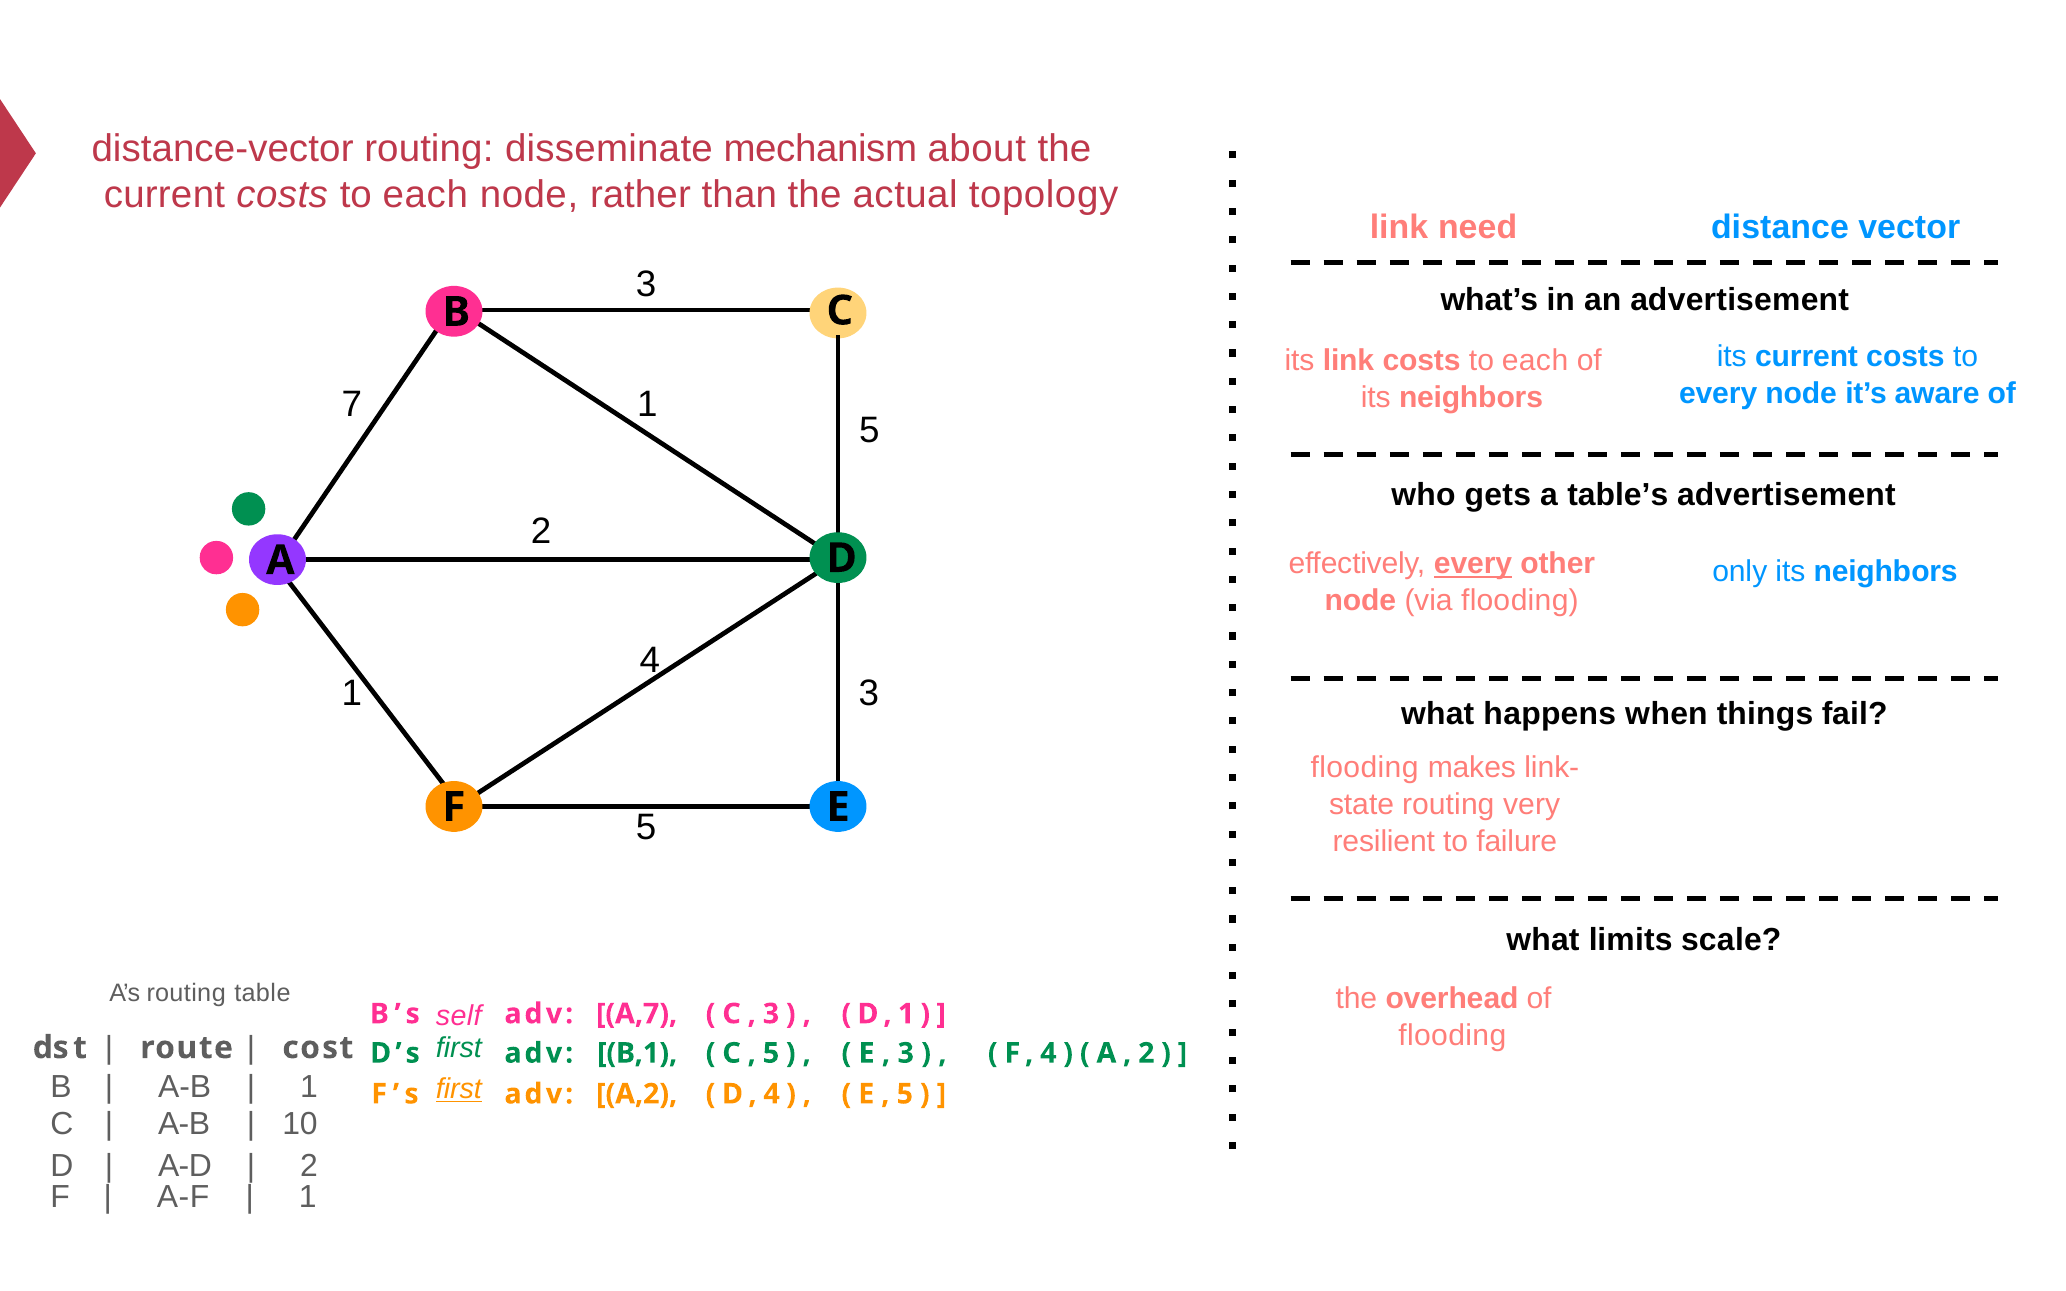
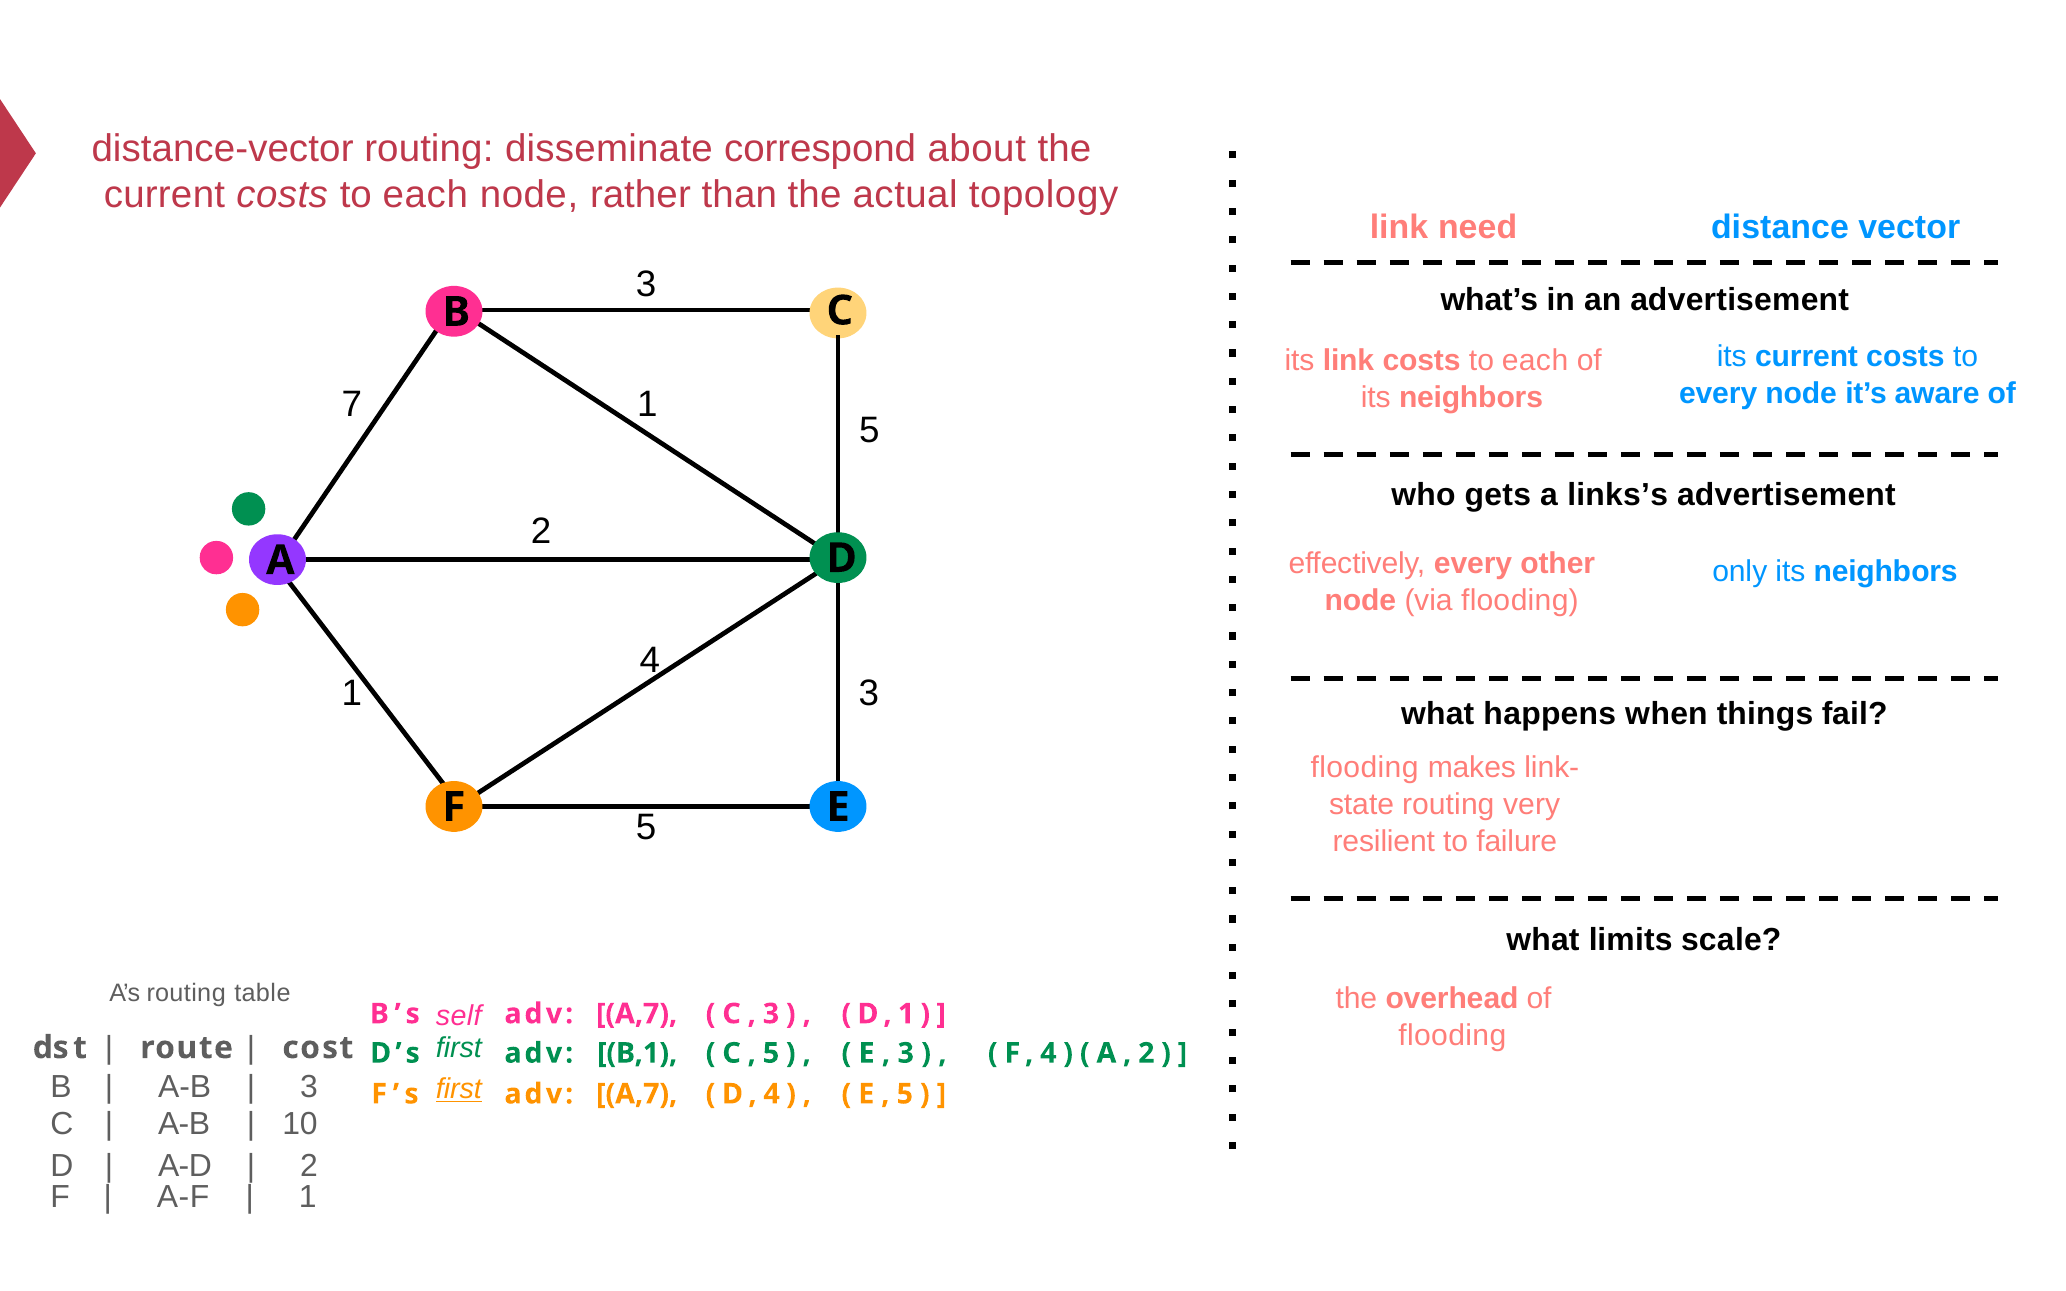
mechanism: mechanism -> correspond (820, 149)
table’s: table’s -> links’s (1618, 495)
every underline: present -> none (1473, 564)
1: 1 -> 3 (309, 1087)
A,2: A,2 -> A,7 (637, 1094)
